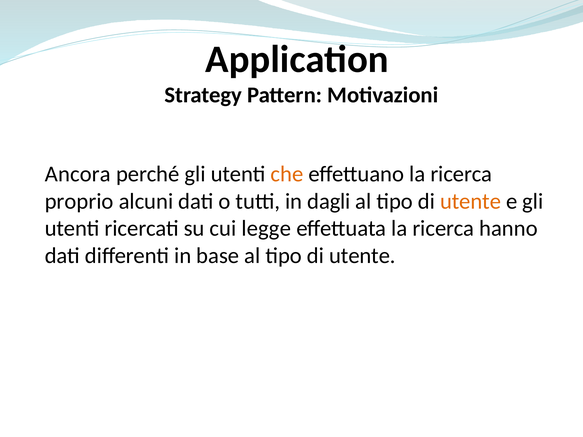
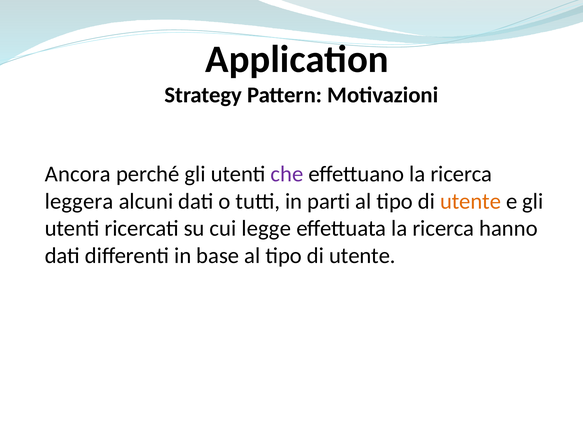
che colour: orange -> purple (287, 174)
proprio: proprio -> leggera (79, 201)
dagli: dagli -> parti (329, 201)
